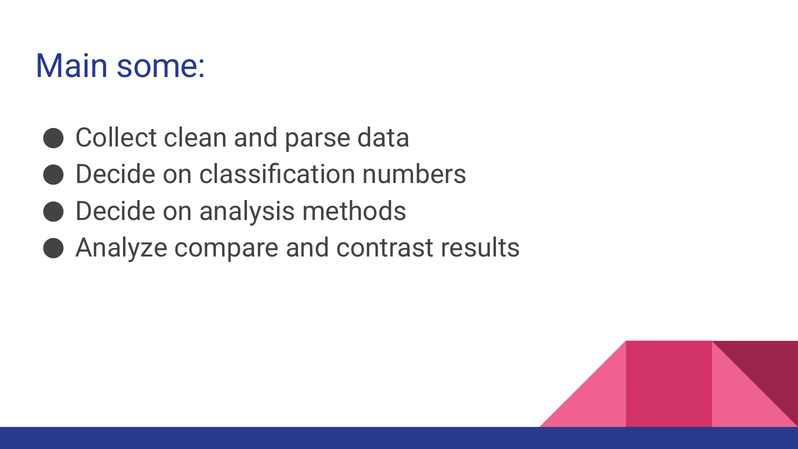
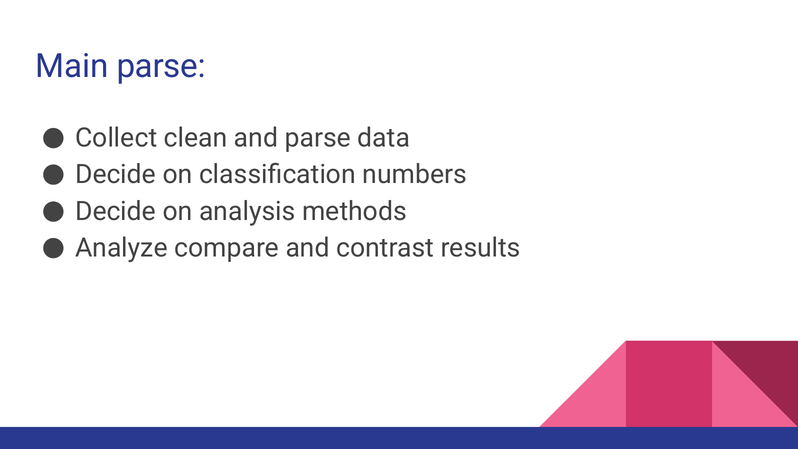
Main some: some -> parse (161, 66)
